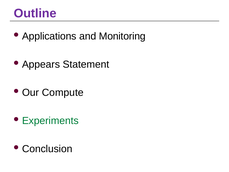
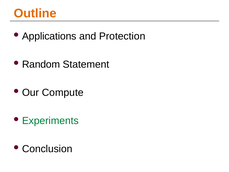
Outline colour: purple -> orange (35, 13)
Monitoring: Monitoring -> Protection (122, 36)
Appears: Appears -> Random (41, 64)
